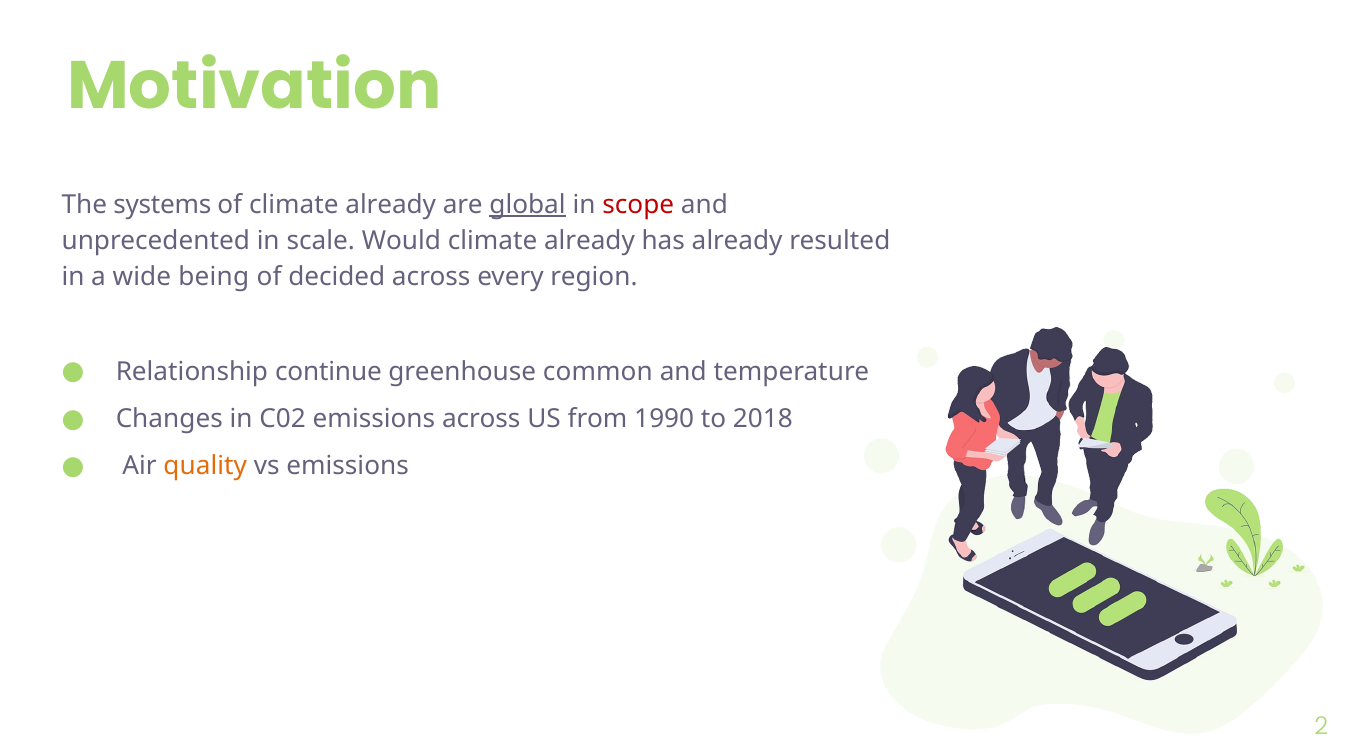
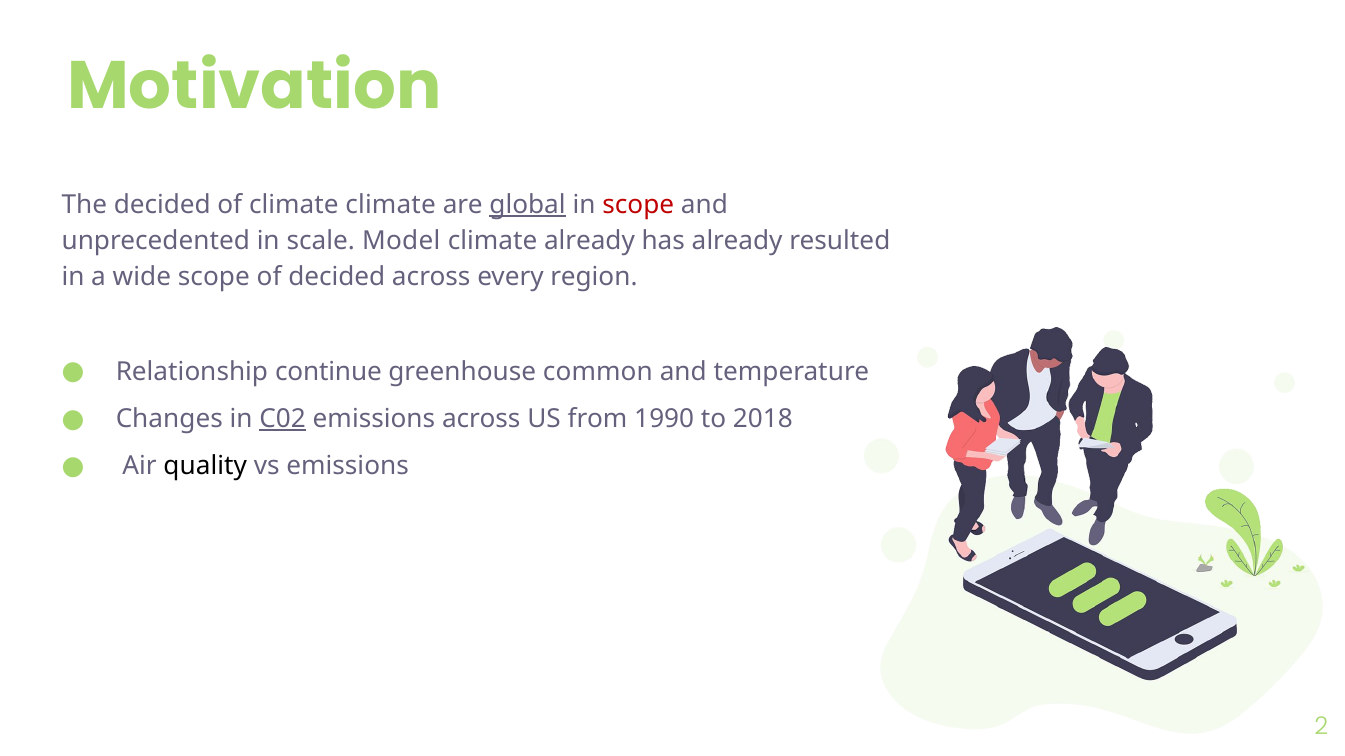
The systems: systems -> decided (162, 205)
of climate already: already -> climate (391, 205)
Would: Would -> Model (401, 241)
wide being: being -> scope (214, 277)
C02 underline: none -> present (283, 419)
quality colour: orange -> black (205, 466)
